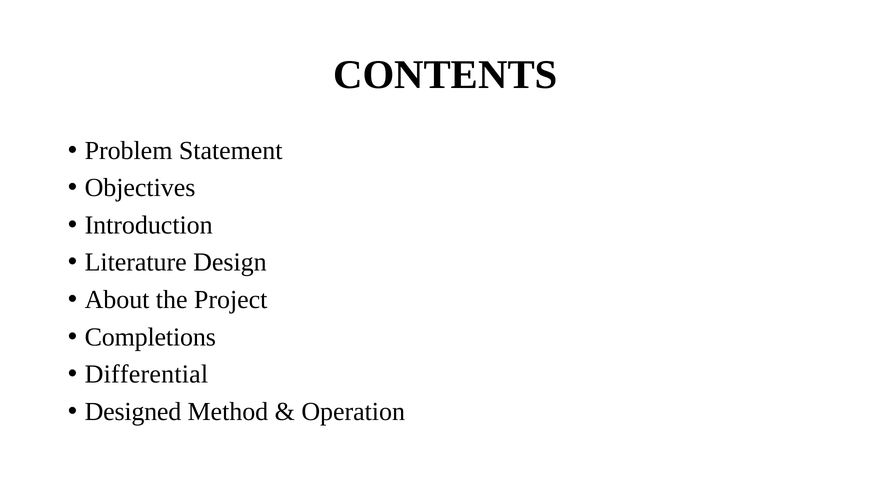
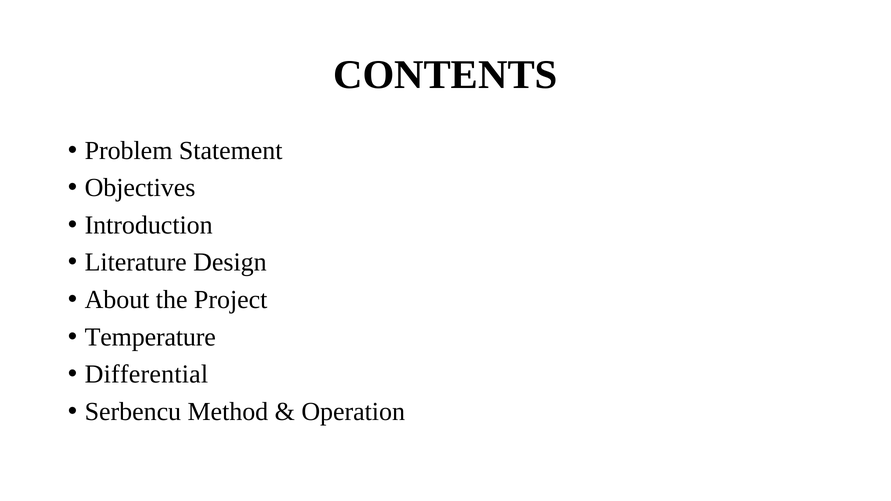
Completions: Completions -> Temperature (150, 337)
Designed: Designed -> Serbencu (133, 412)
